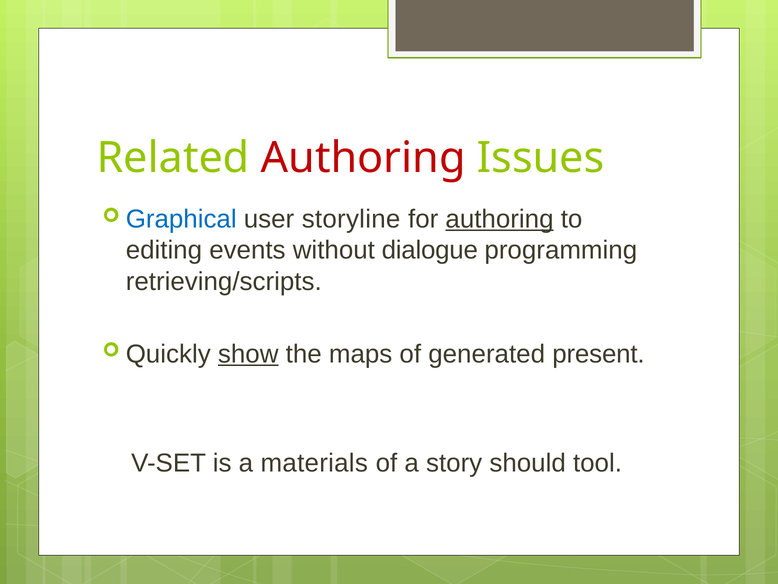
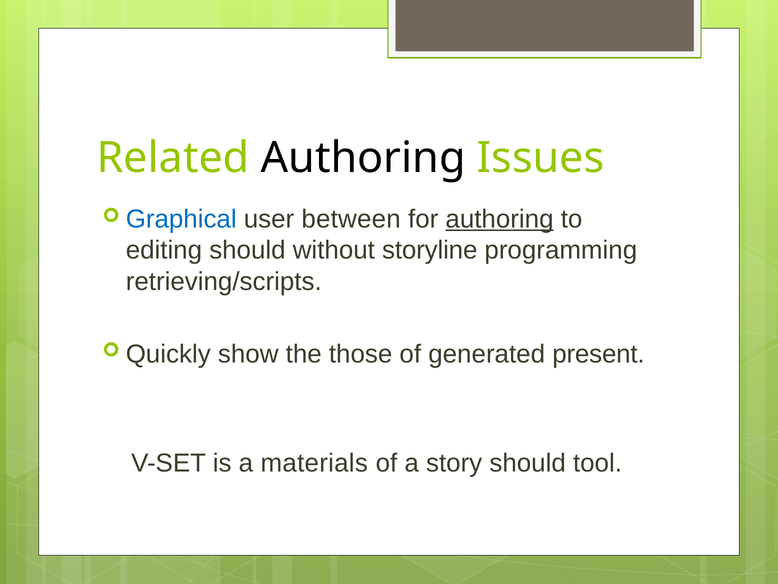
Authoring colour: red -> black (363, 158)
storyline: storyline -> between (351, 219)
editing events: events -> should (247, 250)
dialogue: dialogue -> storyline (430, 250)
show underline: present -> none (248, 354)
maps: maps -> those (361, 354)
